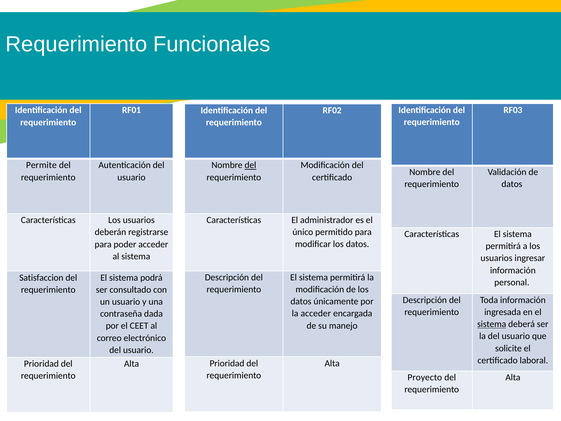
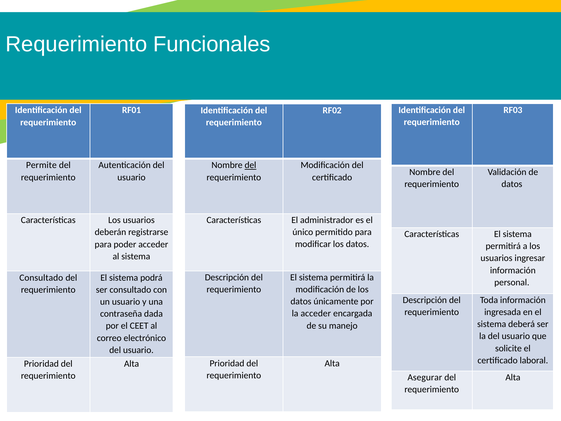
Satisfaccion: Satisfaccion -> Consultado (41, 277)
sistema underline: present -> none (492, 324)
Proyecto: Proyecto -> Asegurar (425, 377)
